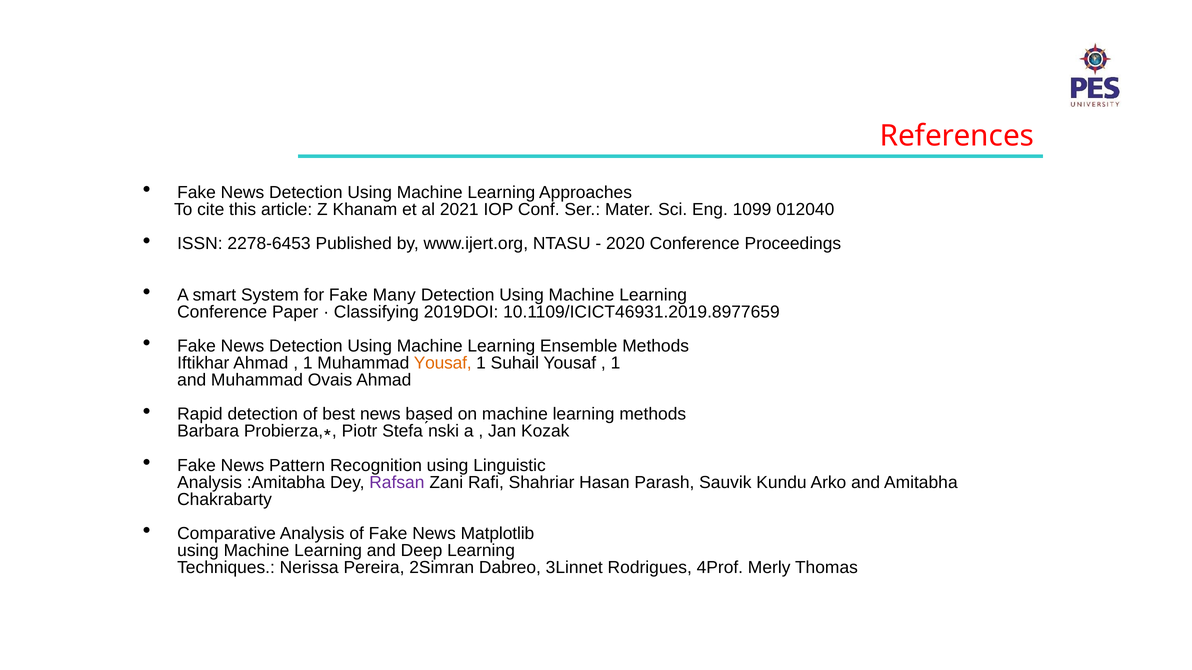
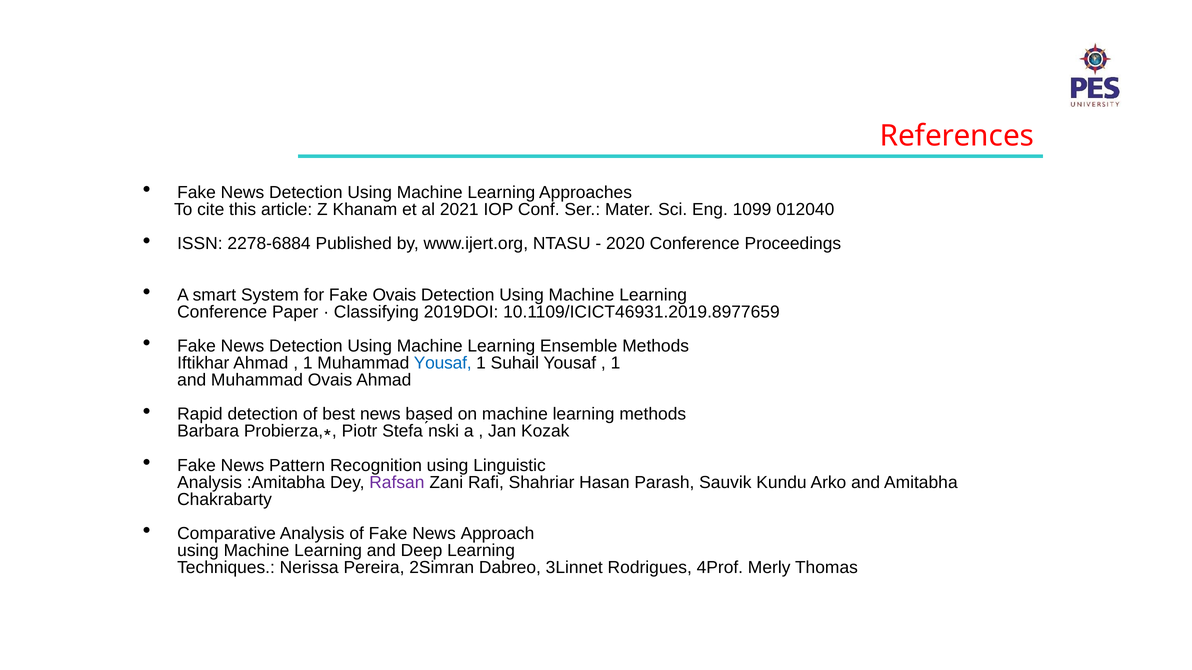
2278-6453: 2278-6453 -> 2278-6884 (269, 244)
Fake Many: Many -> Ovais (394, 295)
Yousaf colour: orange -> blue (443, 363)
Matplotlib: Matplotlib -> Approach (498, 534)
